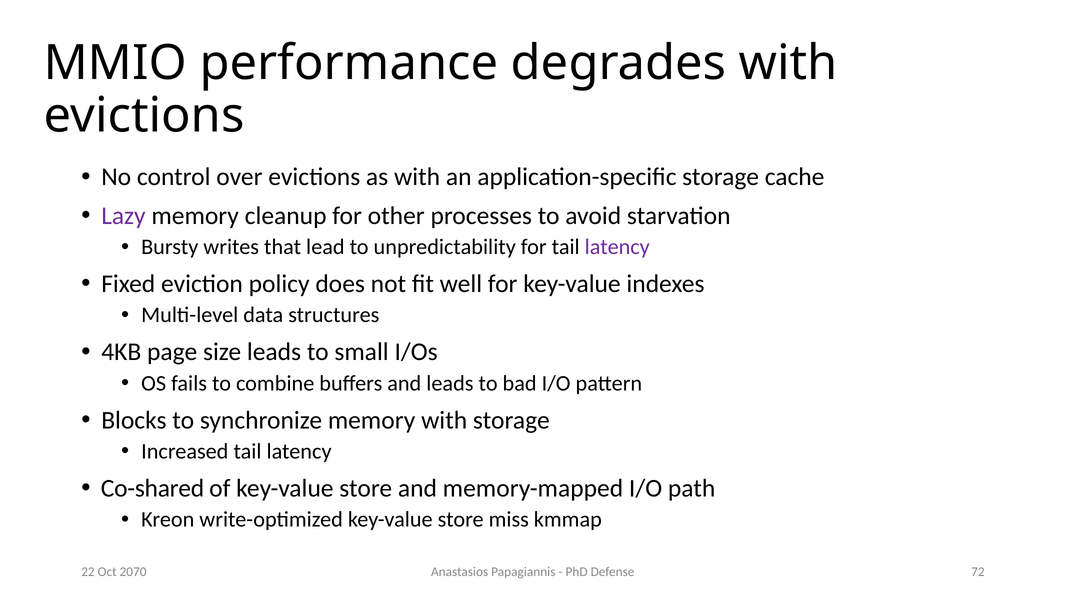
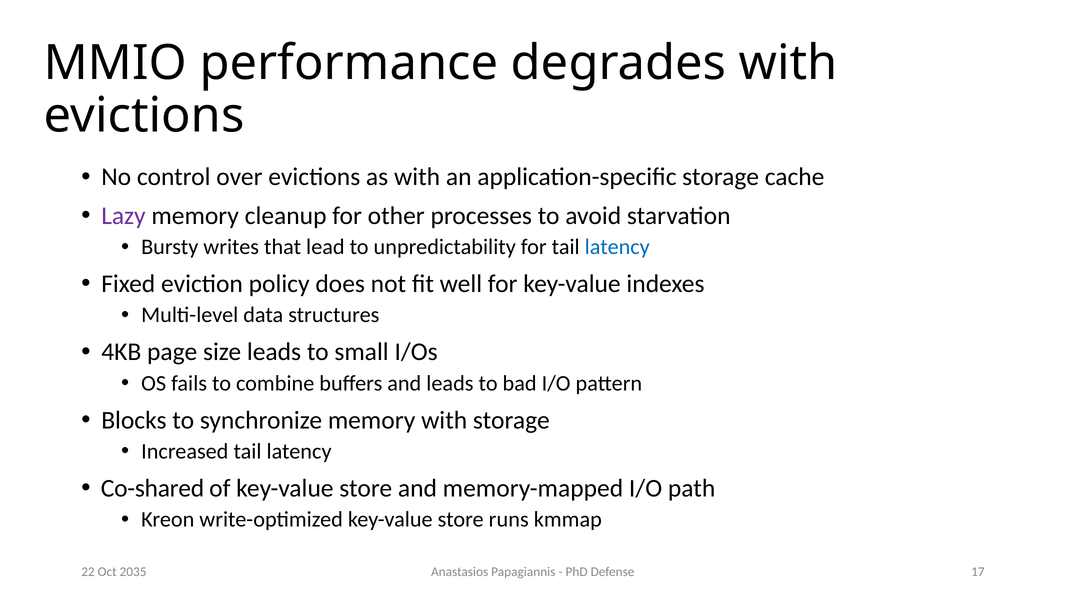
latency colour: purple -> blue (617, 247)
miss: miss -> runs (509, 520)
72: 72 -> 17 (978, 572)
2070: 2070 -> 2035 (133, 573)
